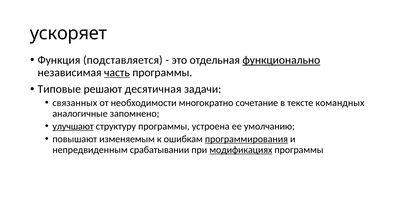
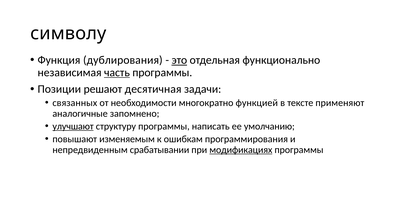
ускоряет: ускоряет -> символу (68, 33)
подставляется: подставляется -> дублирования (123, 60)
это underline: none -> present (179, 60)
функционально underline: present -> none (281, 60)
Типовые: Типовые -> Позиции (59, 89)
сочетание: сочетание -> функцией (257, 103)
командных: командных -> применяют (340, 103)
устроена: устроена -> написать (211, 126)
программирования underline: present -> none (246, 139)
